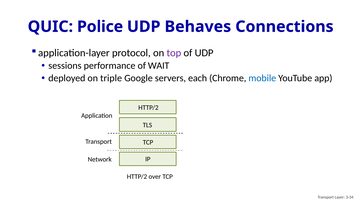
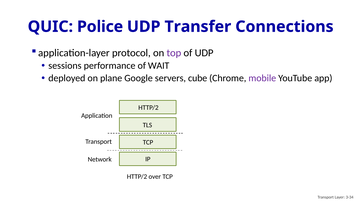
Behaves: Behaves -> Transfer (198, 27)
triple: triple -> plane (111, 78)
each: each -> cube (198, 78)
mobile colour: blue -> purple (262, 78)
